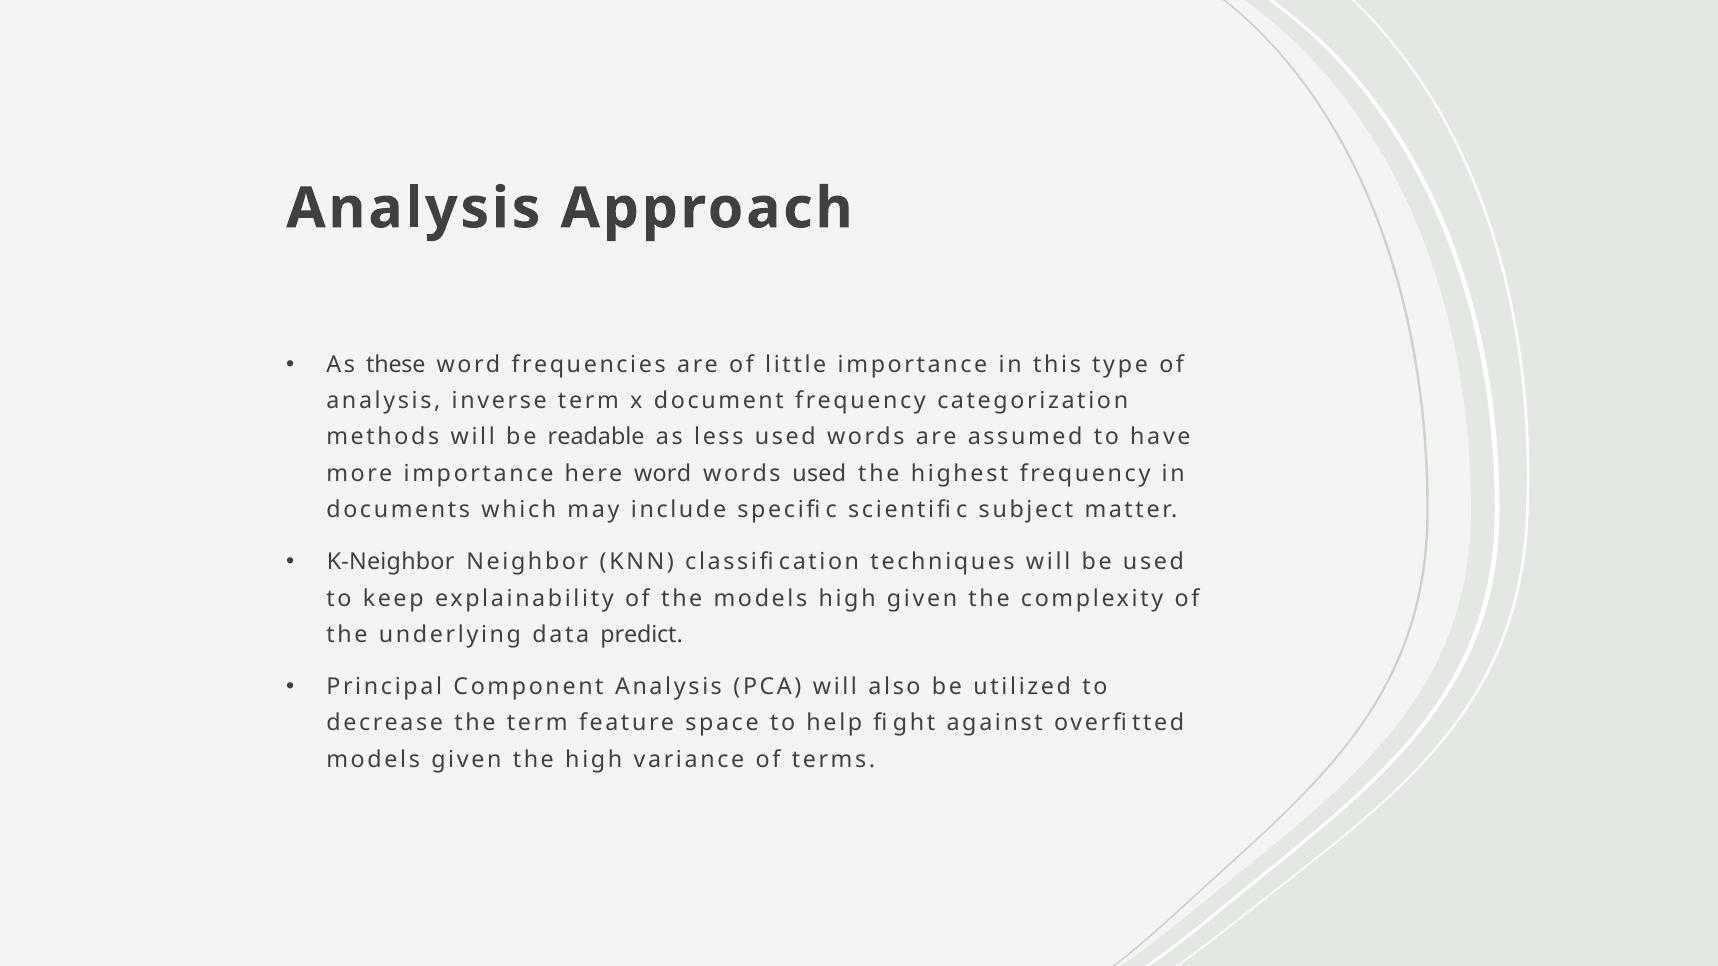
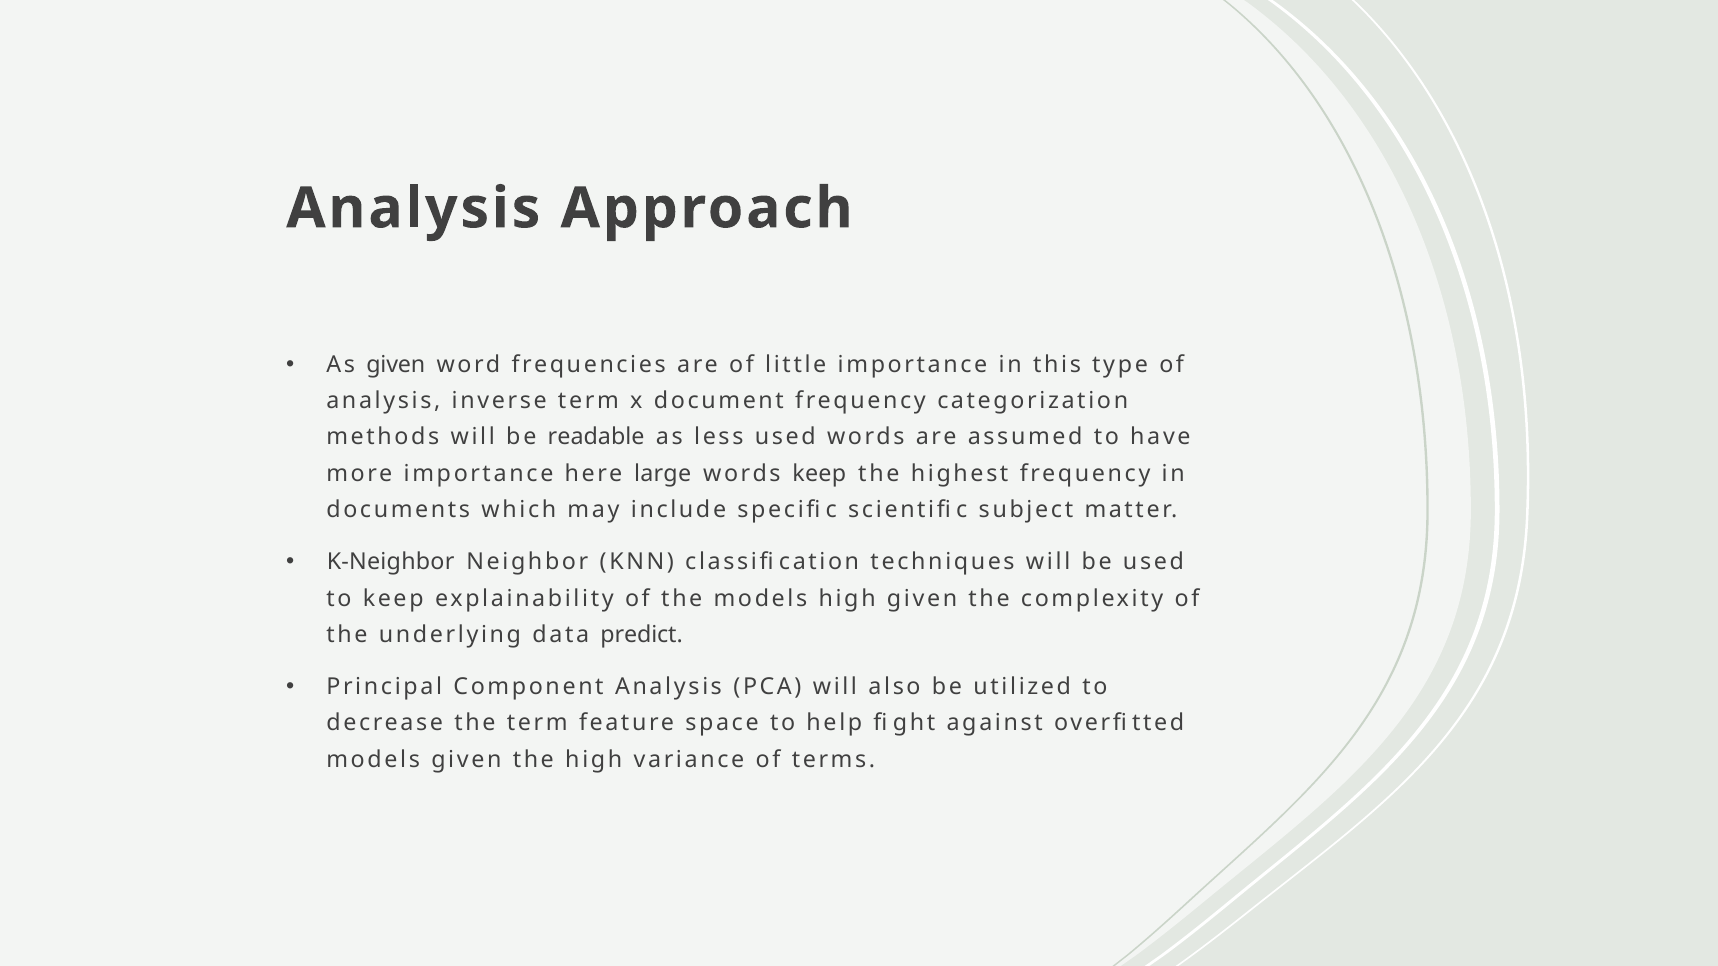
As these: these -> given (396, 365)
here word: word -> large (663, 474)
words used: used -> keep (819, 474)
